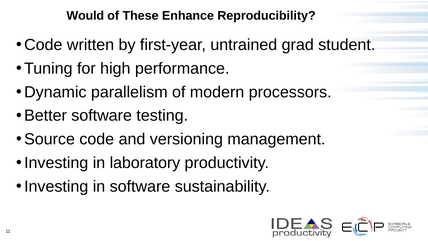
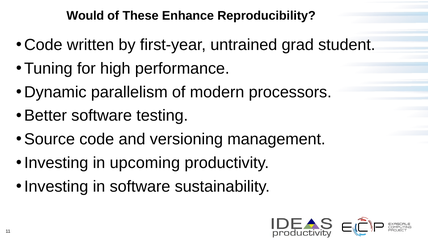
laboratory: laboratory -> upcoming (145, 163)
